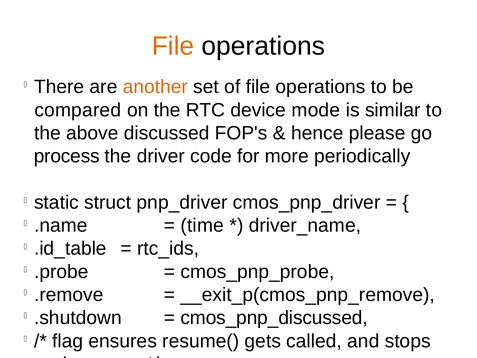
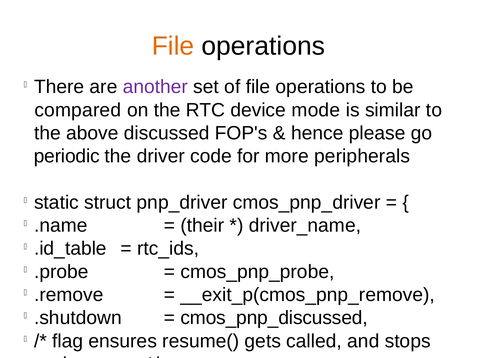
another colour: orange -> purple (155, 87)
process: process -> periodic (67, 156)
periodically: periodically -> peripherals (362, 156)
time: time -> their (202, 225)
